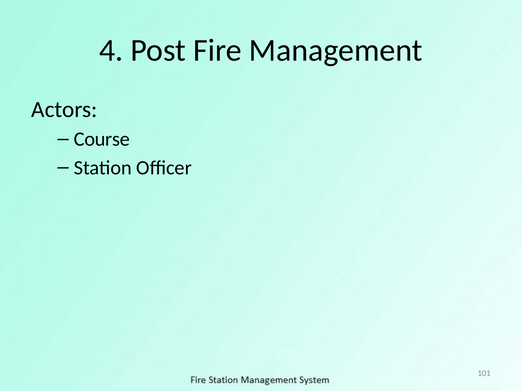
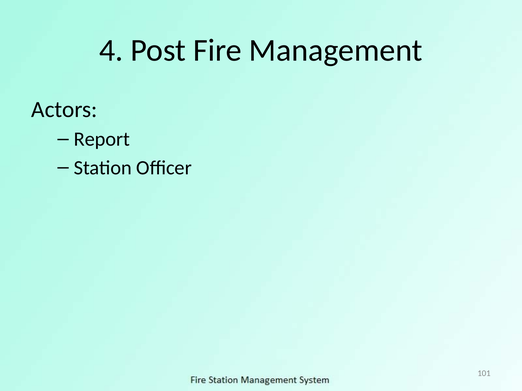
Course: Course -> Report (102, 139)
